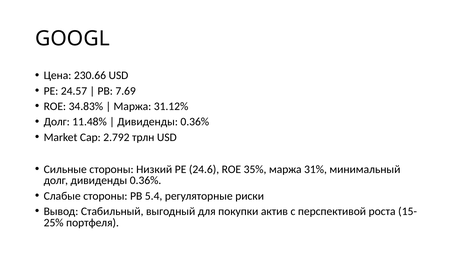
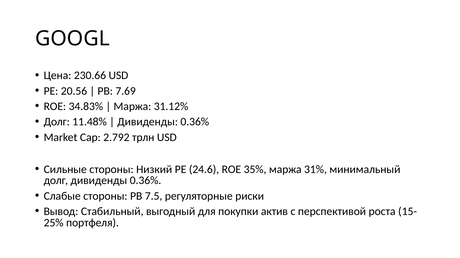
24.57: 24.57 -> 20.56 (74, 91)
5.4: 5.4 -> 7.5 (154, 197)
